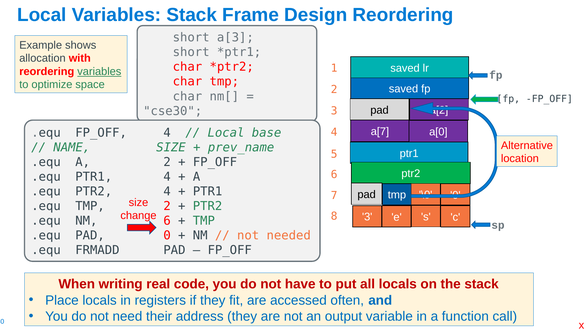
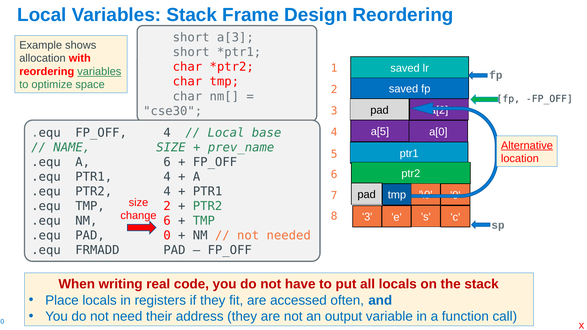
a[7: a[7 -> a[5 (380, 132)
Alternative underline: none -> present (527, 146)
A 2: 2 -> 6 (167, 162)
